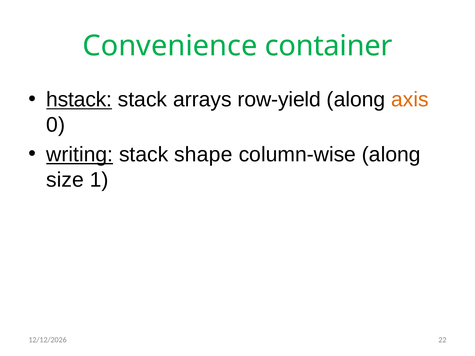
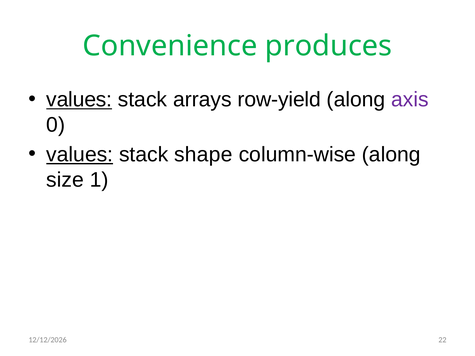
container: container -> produces (329, 46)
hstack: hstack -> values (79, 100)
axis colour: orange -> purple (410, 100)
writing: writing -> values (80, 155)
